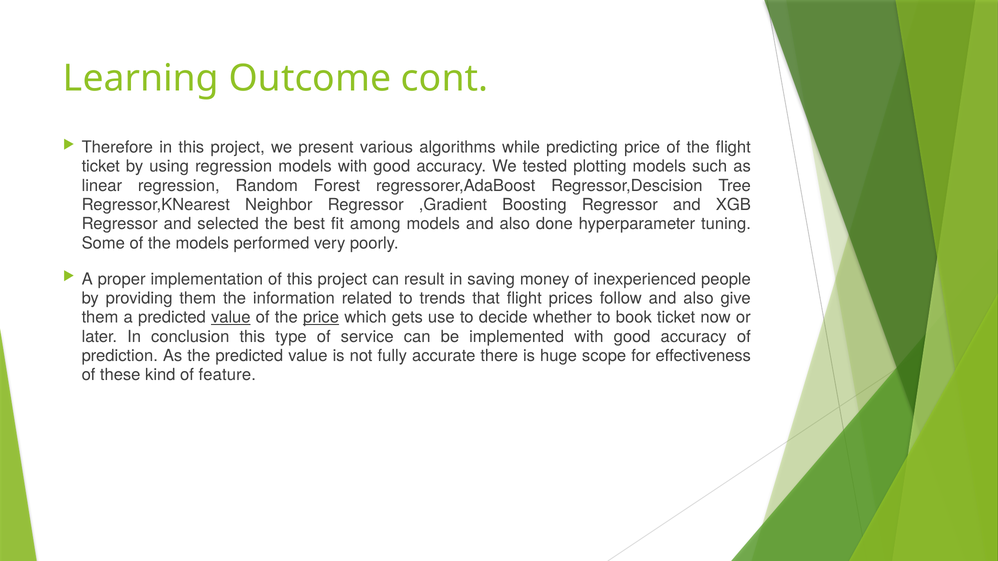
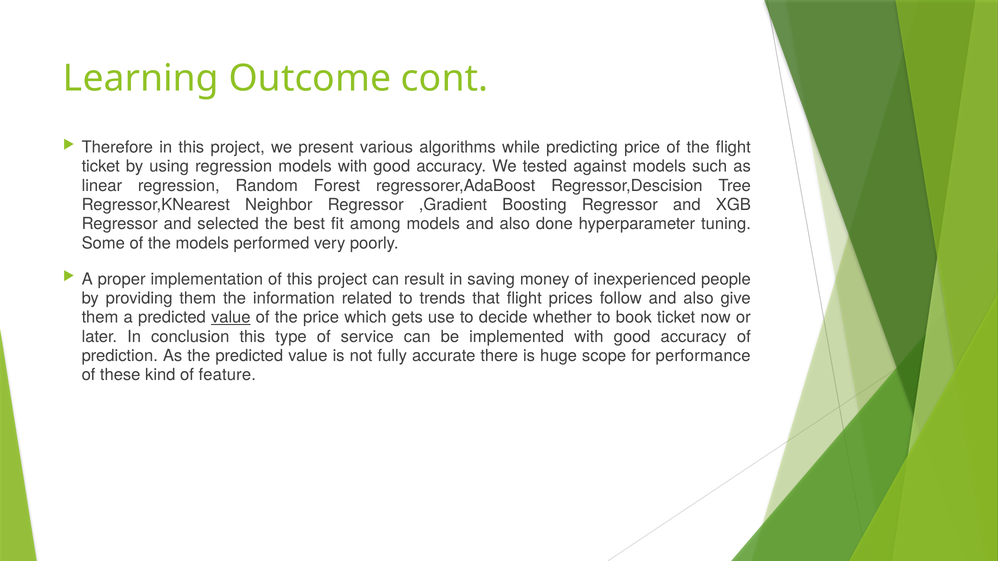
plotting: plotting -> against (600, 166)
price underline: present -> none (321, 318)
effectiveness: effectiveness -> performance (703, 356)
